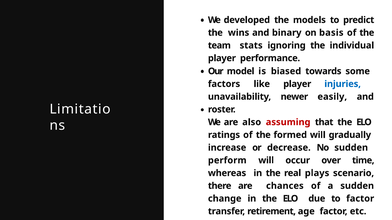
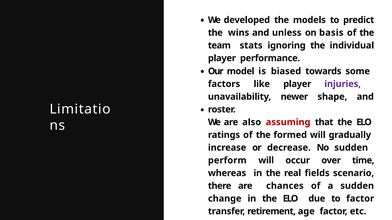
binary: binary -> unless (287, 33)
injuries colour: blue -> purple (343, 84)
easily: easily -> shape (332, 97)
plays: plays -> fields (317, 173)
